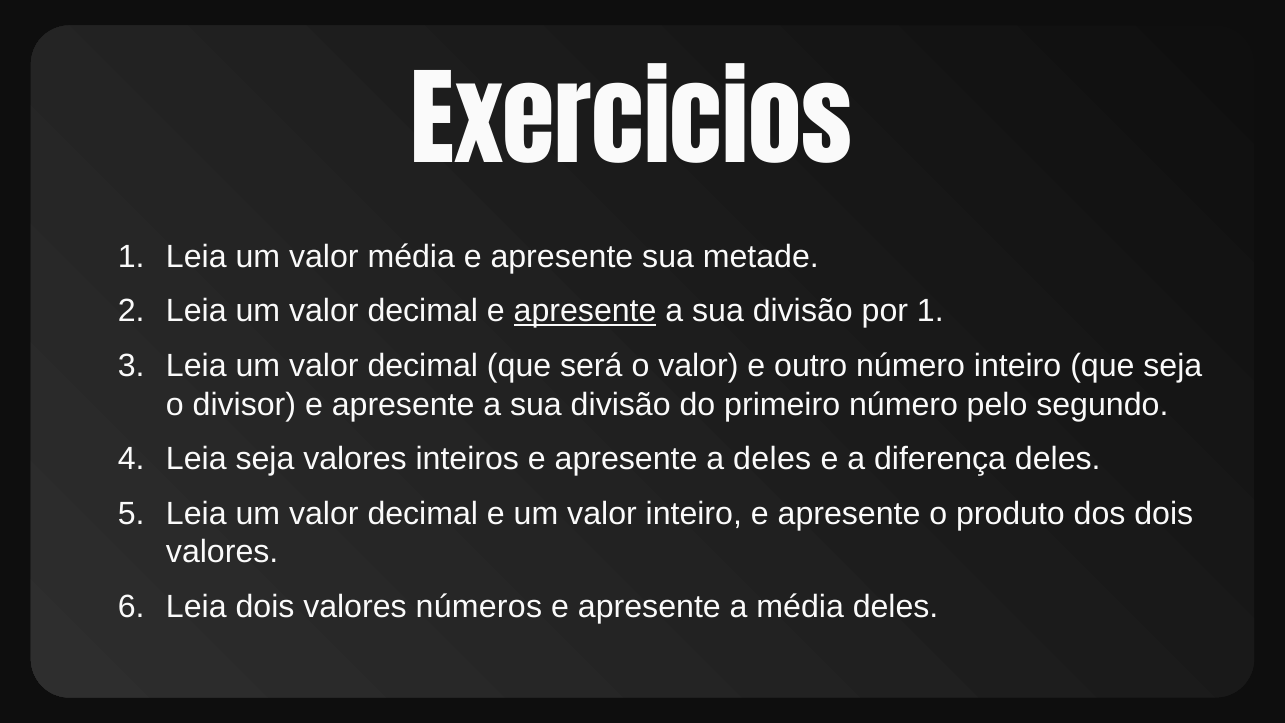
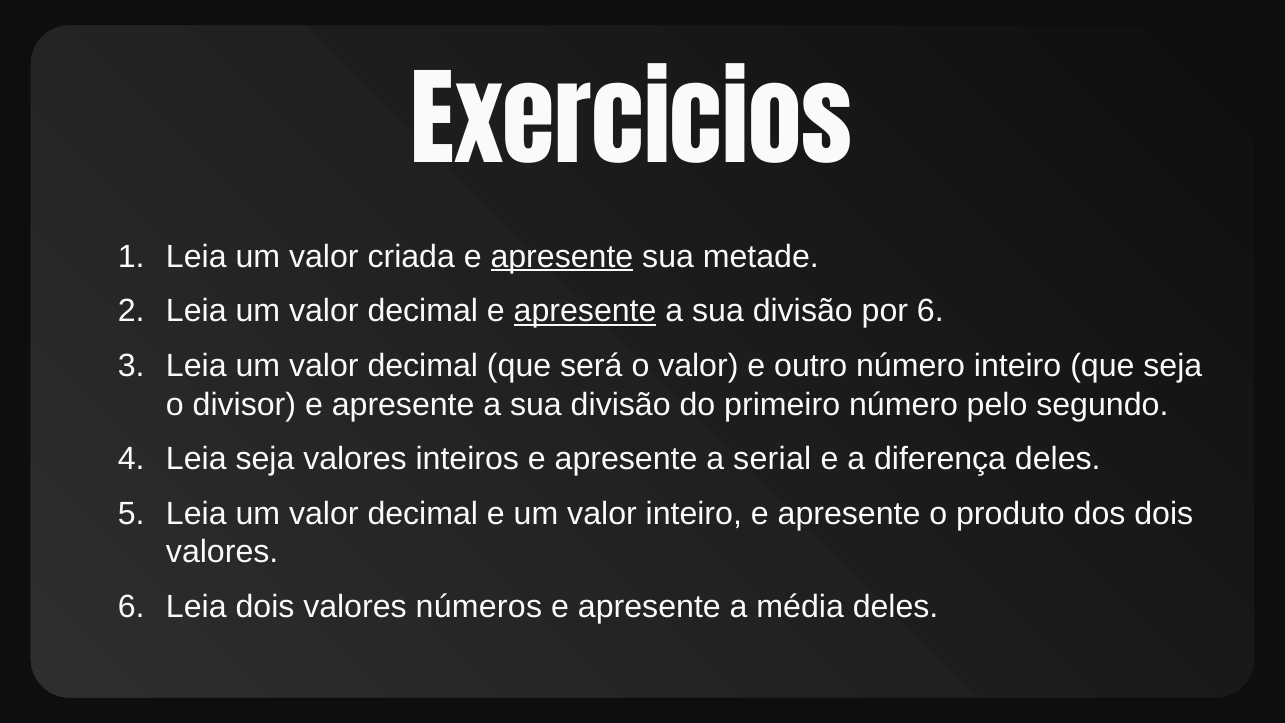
valor média: média -> criada (411, 257)
apresente underline: none -> present (562, 257)
por 1: 1 -> 6 (930, 311)
a deles: deles -> serial (772, 459)
